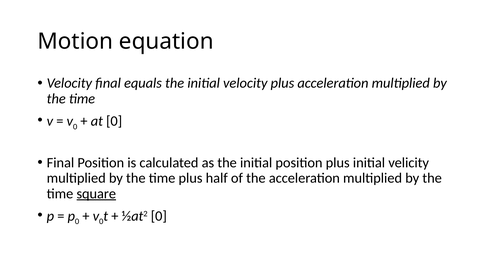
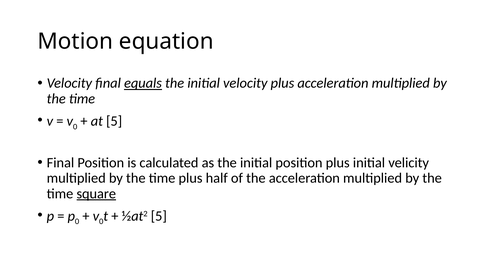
equals underline: none -> present (143, 83)
at 0: 0 -> 5 (114, 121)
½at2 0: 0 -> 5 (159, 216)
